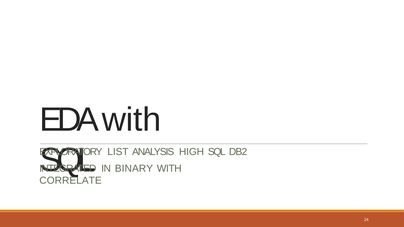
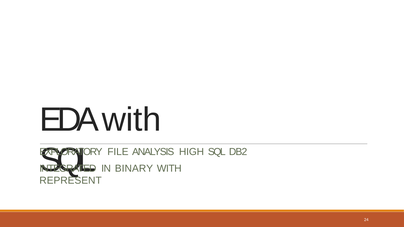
LIST: LIST -> FILE (118, 152)
CORRELATE: CORRELATE -> REPRESENT (71, 181)
